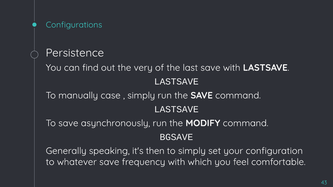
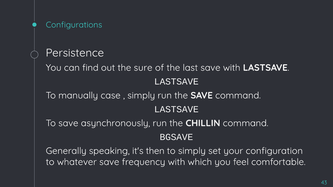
very: very -> sure (143, 68)
MODIFY: MODIFY -> CHILLIN (203, 123)
